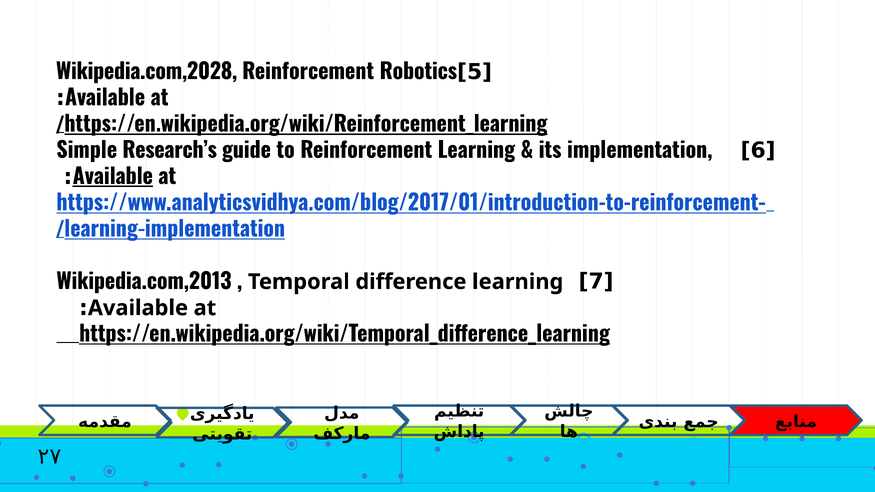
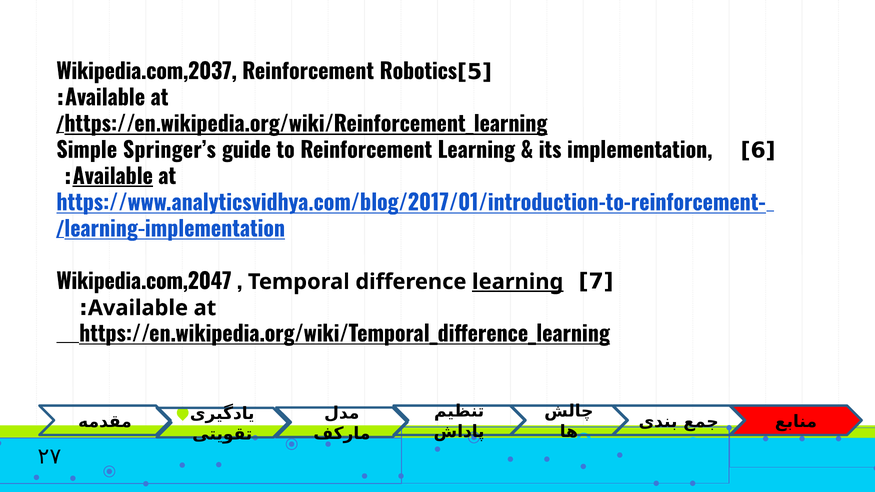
Wikipedia.com,2028: Wikipedia.com,2028 -> Wikipedia.com,2037 (147, 72)
Research’s: Research’s -> Springer’s (169, 151)
Wikipedia.com,2013: Wikipedia.com,2013 -> Wikipedia.com,2047 (144, 282)
learning underline: none -> present (518, 282)
